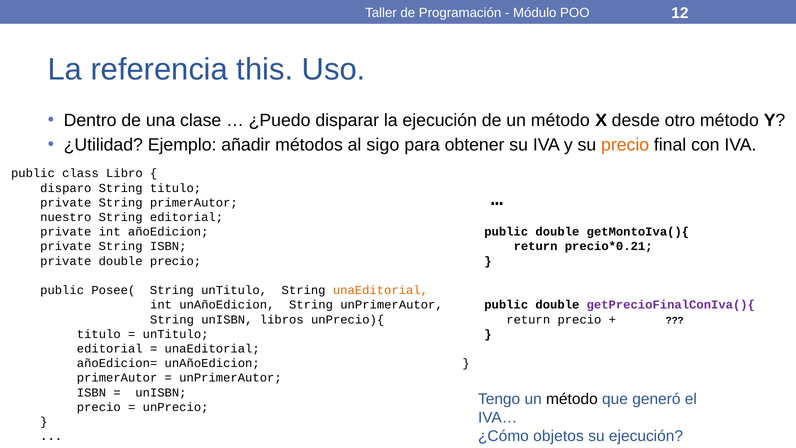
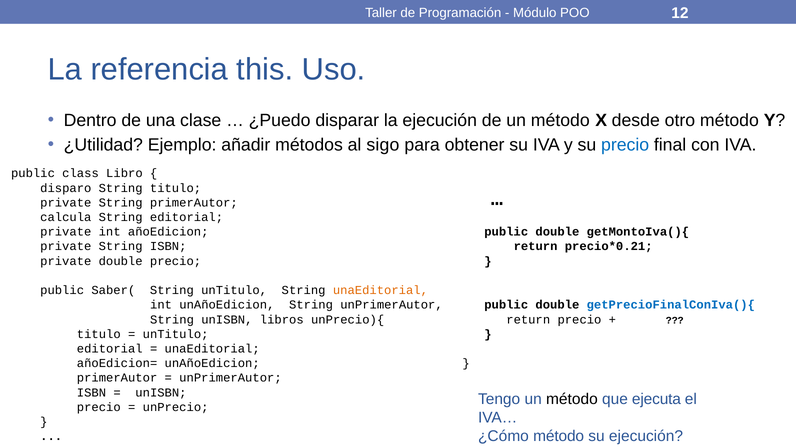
precio colour: orange -> blue (625, 145)
nuestro: nuestro -> calcula (66, 217)
Posee(: Posee( -> Saber( (113, 290)
getPrecioFinalConIva(){ colour: purple -> blue (671, 305)
generó: generó -> ejecuta (656, 399)
¿Cómo objetos: objetos -> método (559, 436)
